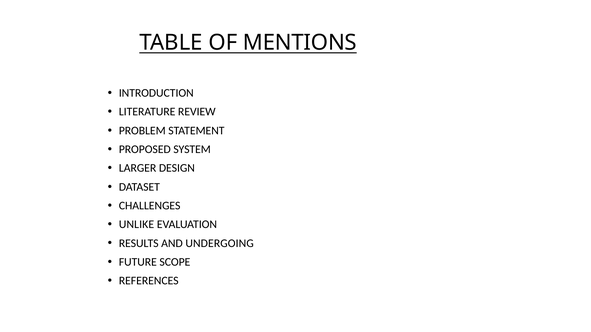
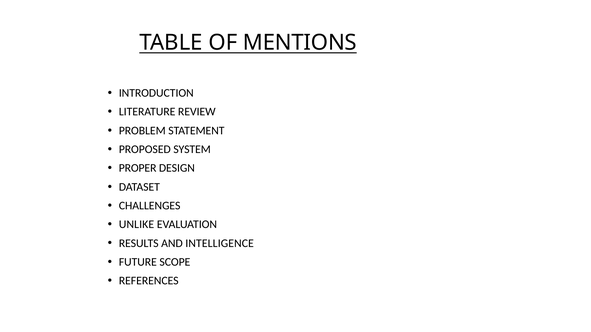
LARGER: LARGER -> PROPER (138, 168)
UNDERGOING: UNDERGOING -> INTELLIGENCE (220, 244)
